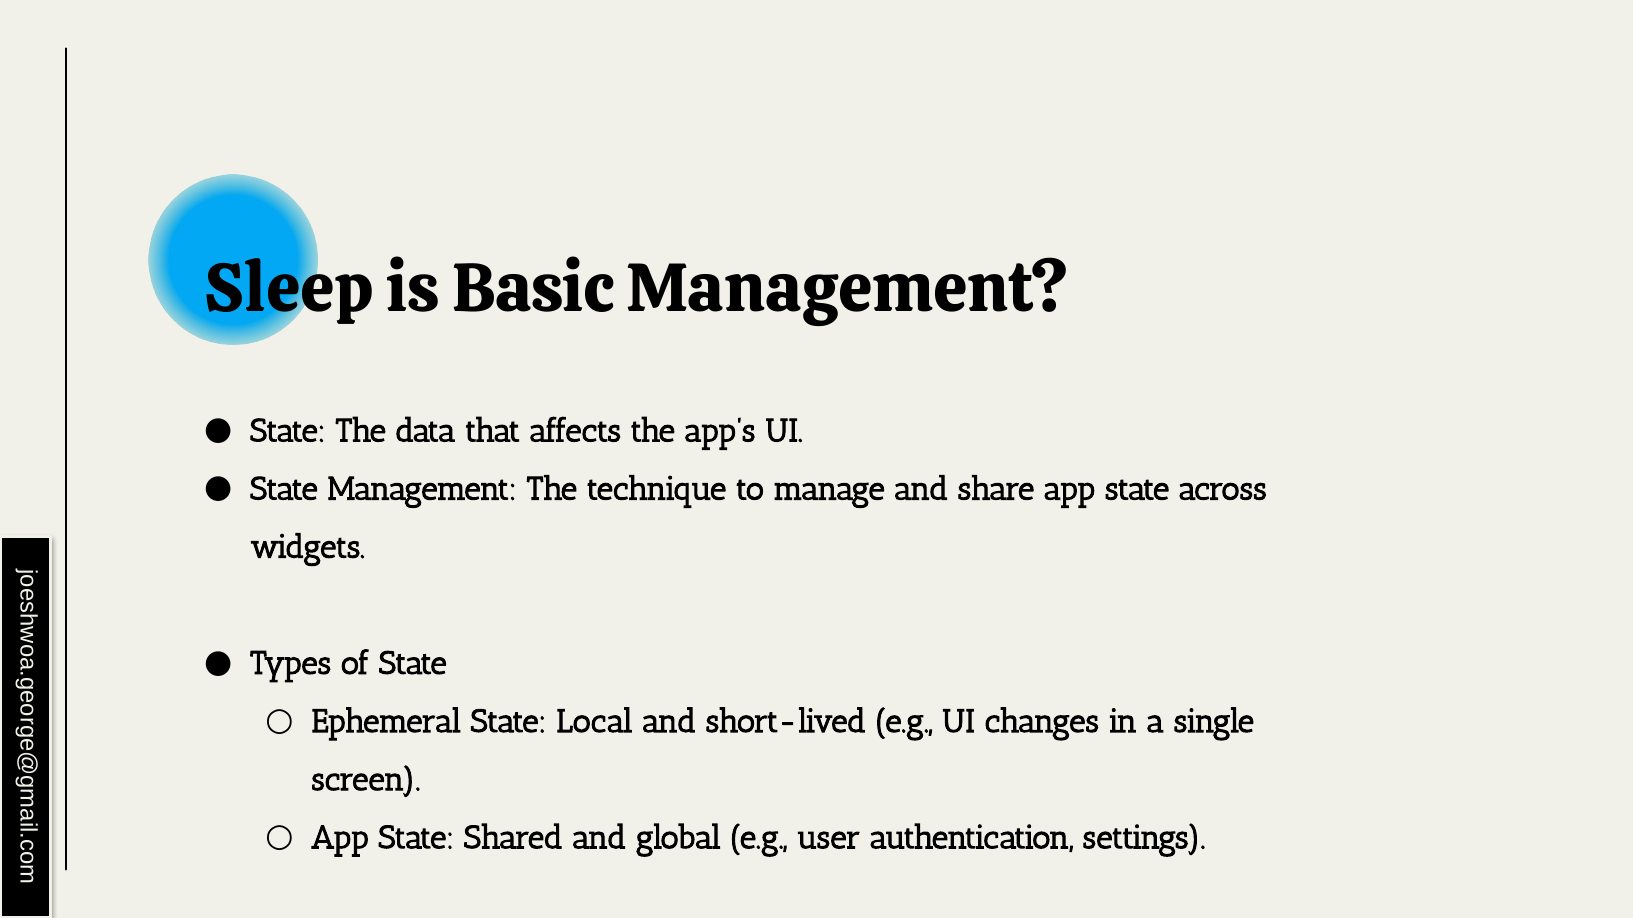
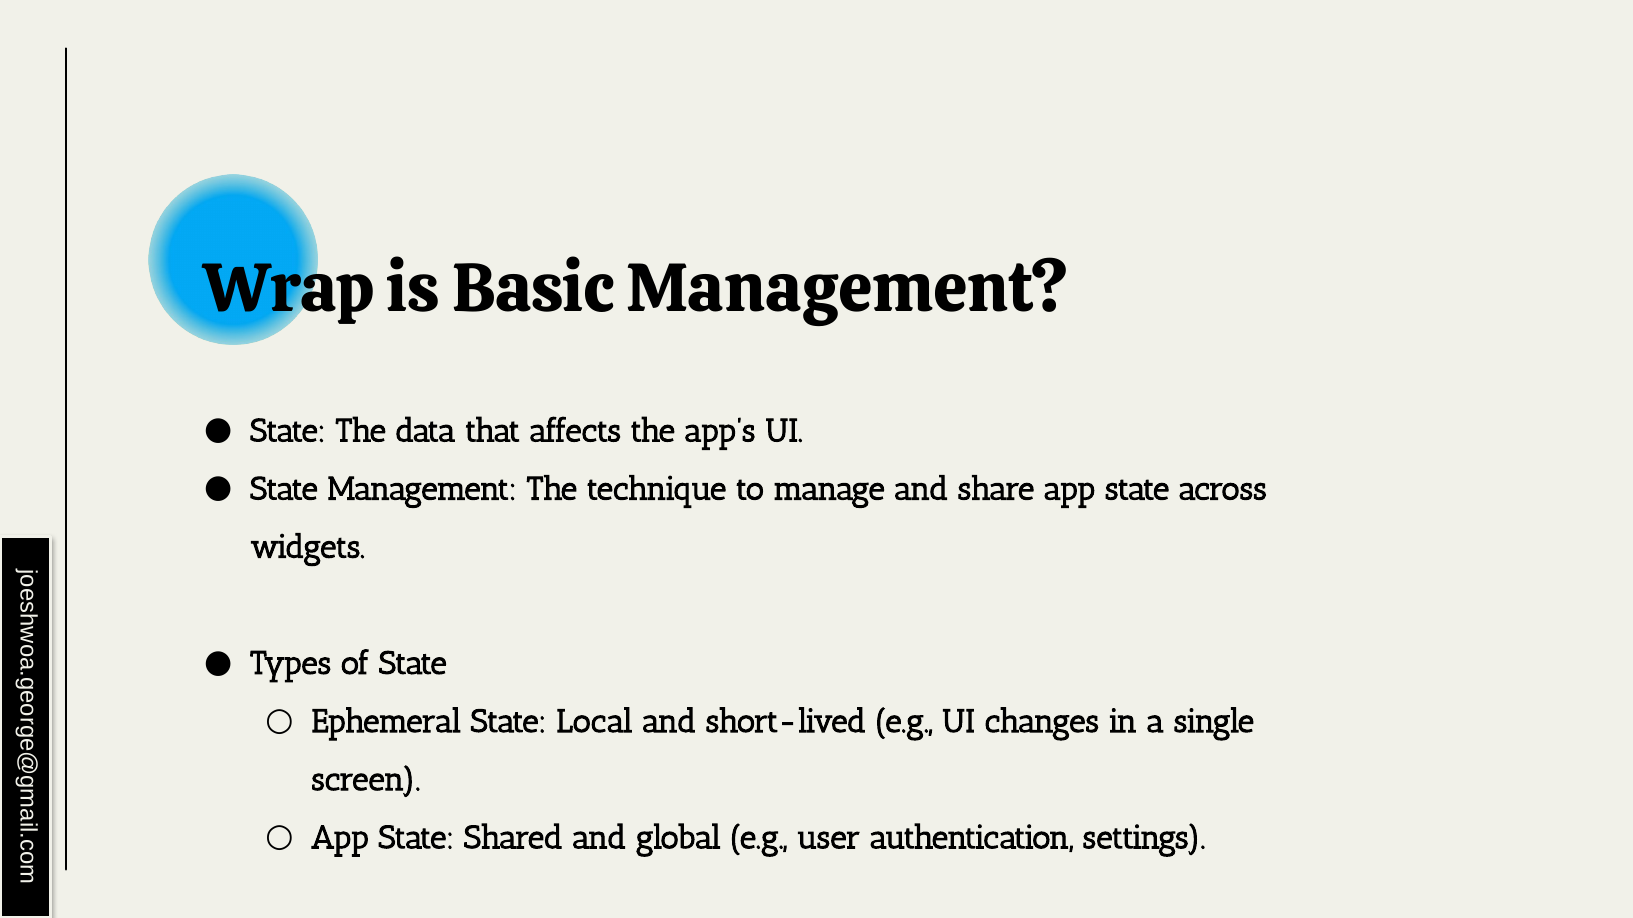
Sleep: Sleep -> Wrap (289, 289)
